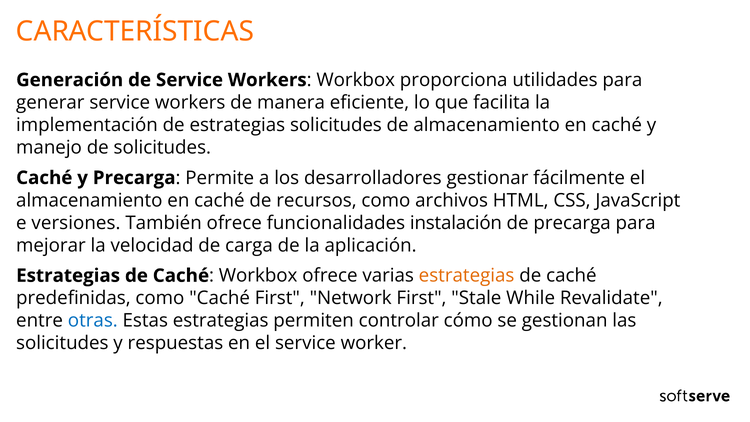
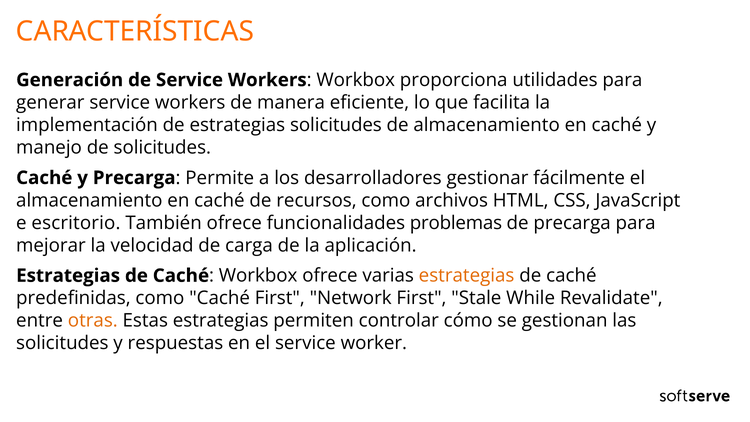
versiones: versiones -> escritorio (76, 223)
instalación: instalación -> problemas (456, 223)
otras colour: blue -> orange (93, 321)
